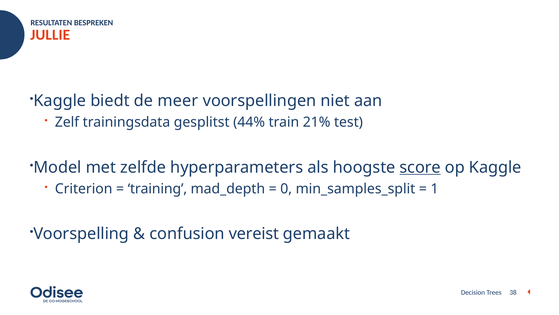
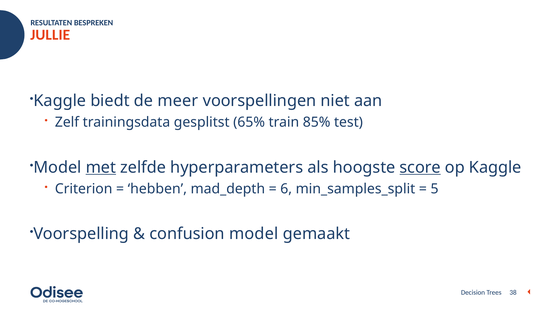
44%: 44% -> 65% (249, 122)
21%: 21% -> 85% (317, 122)
met underline: none -> present (101, 167)
training: training -> hebben (157, 189)
0: 0 -> 6 (286, 189)
1: 1 -> 5 (435, 189)
vereist: vereist -> model (254, 233)
